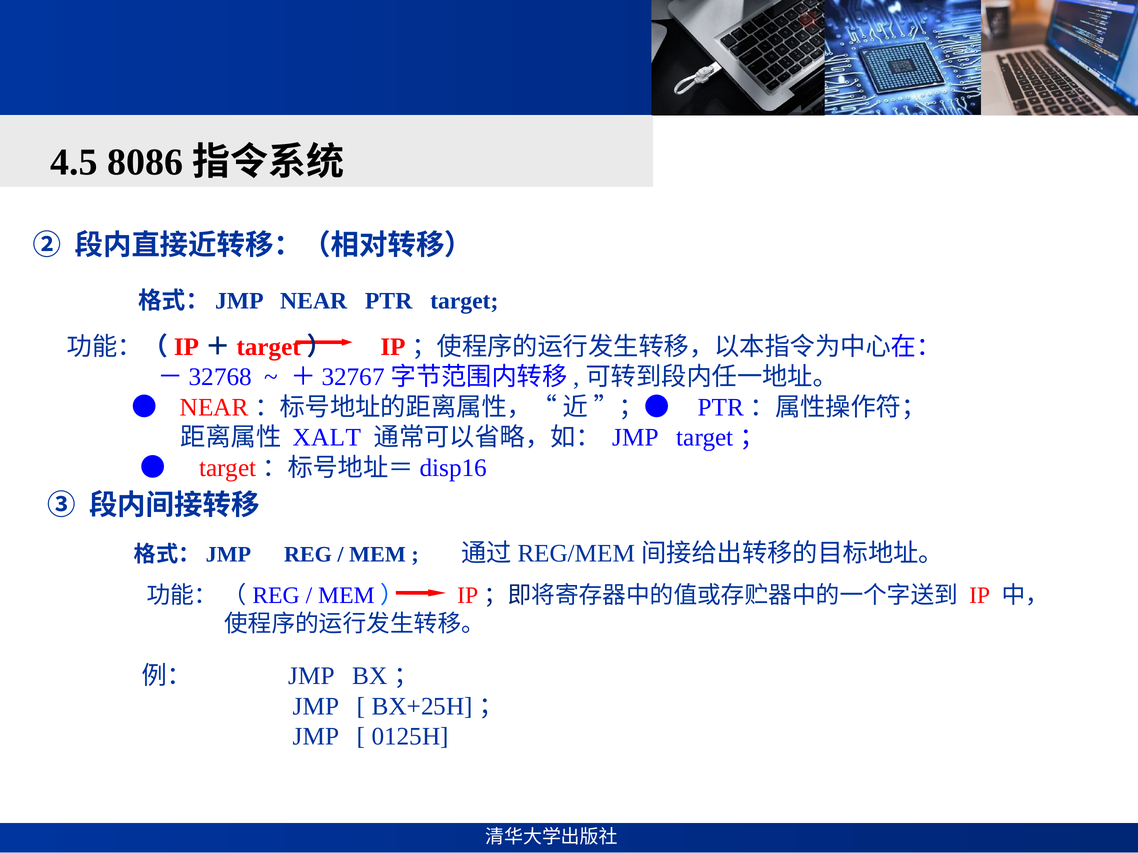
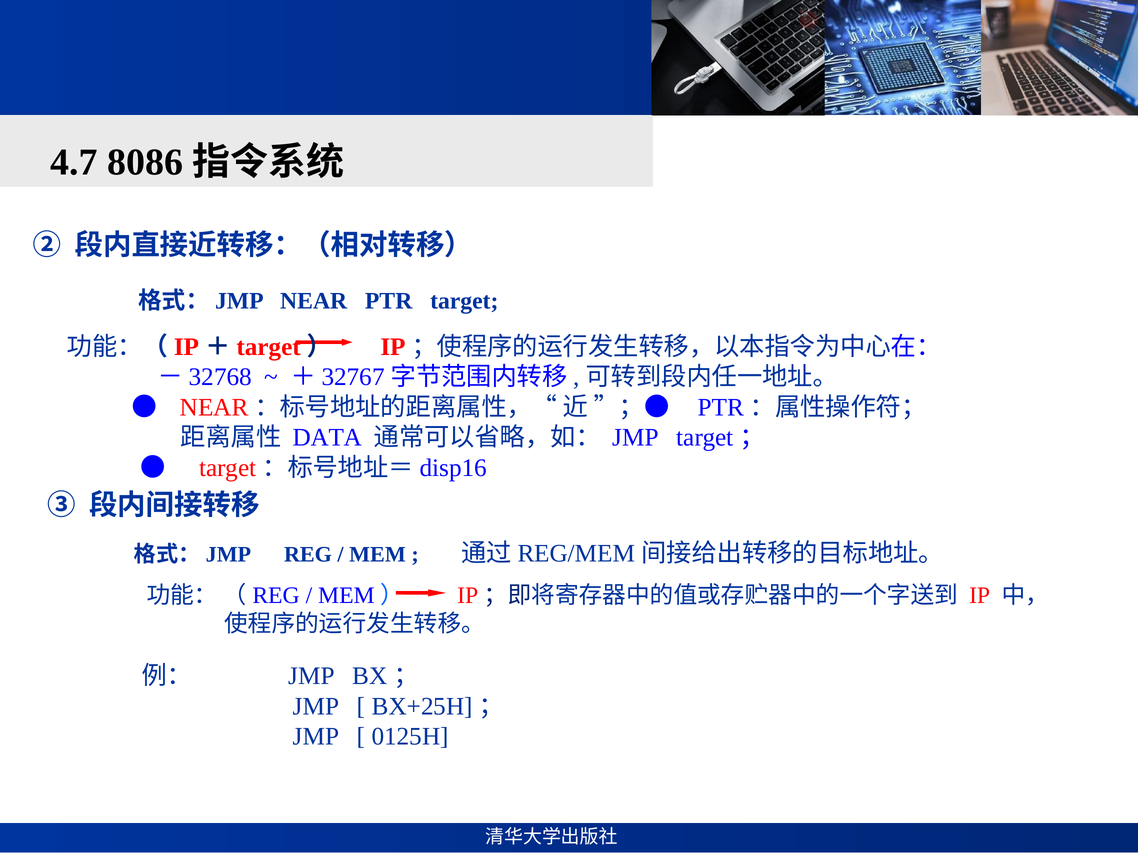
4.5: 4.5 -> 4.7 (74, 162)
XALT: XALT -> DATA (327, 438)
